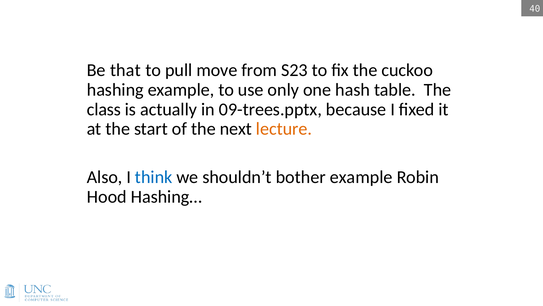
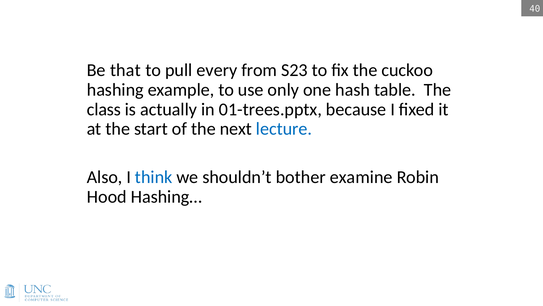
move: move -> every (217, 70)
09-trees.pptx: 09-trees.pptx -> 01-trees.pptx (270, 109)
lecture colour: orange -> blue (284, 129)
bother example: example -> examine (361, 177)
